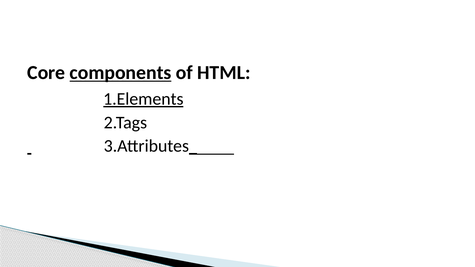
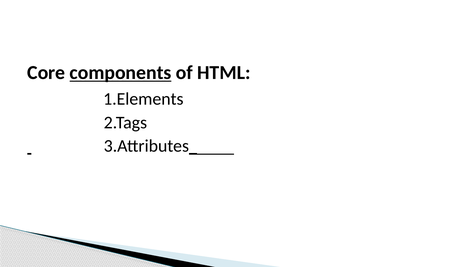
1.Elements underline: present -> none (143, 99)
